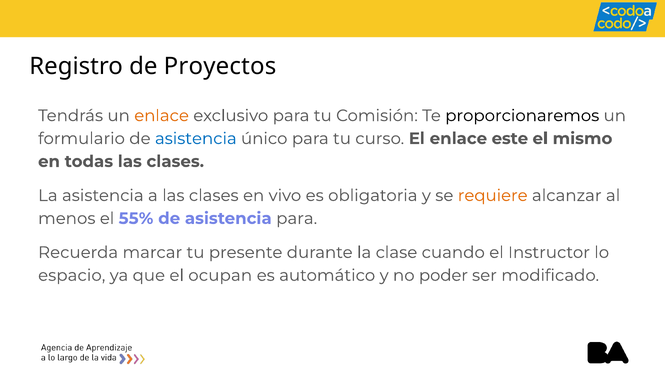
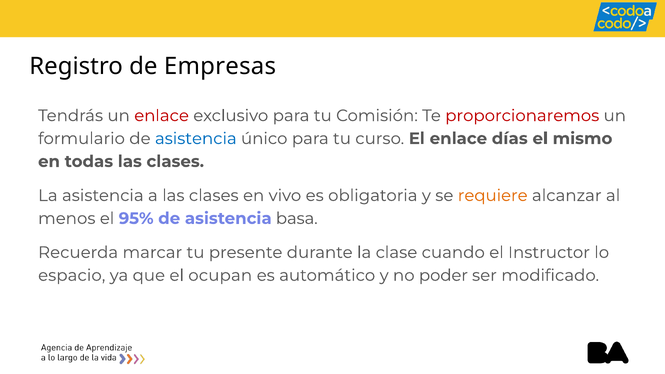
Proyectos: Proyectos -> Empresas (220, 66)
enlace colour: orange -> red (162, 116)
proporcionaremos colour: black -> red (522, 116)
este: este -> días (510, 139)
55%: 55% -> 95% (136, 218)
asistencia para: para -> basa (297, 218)
